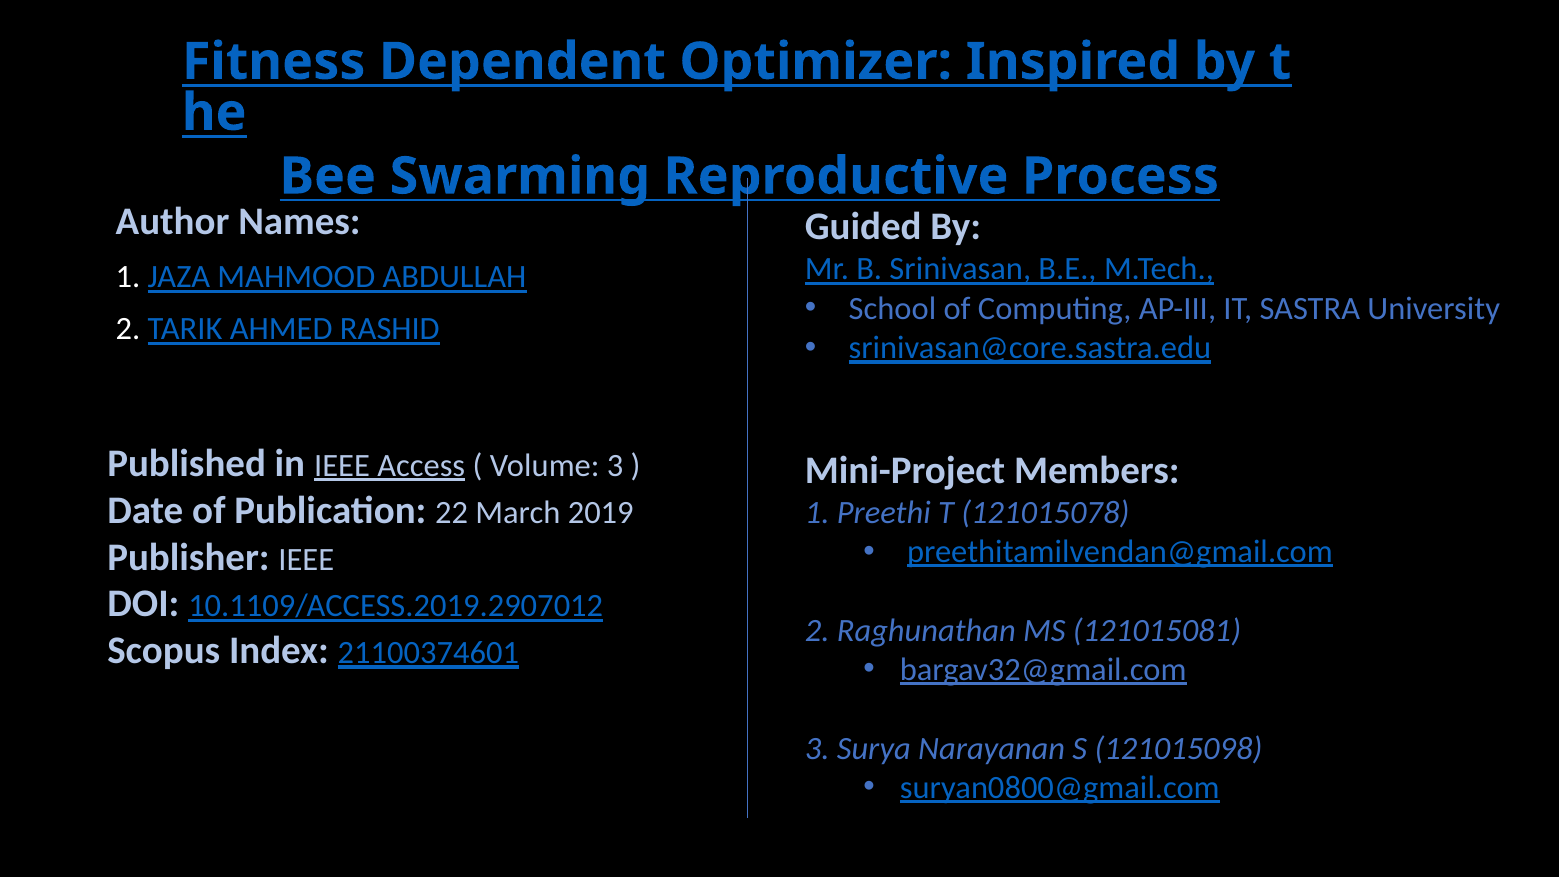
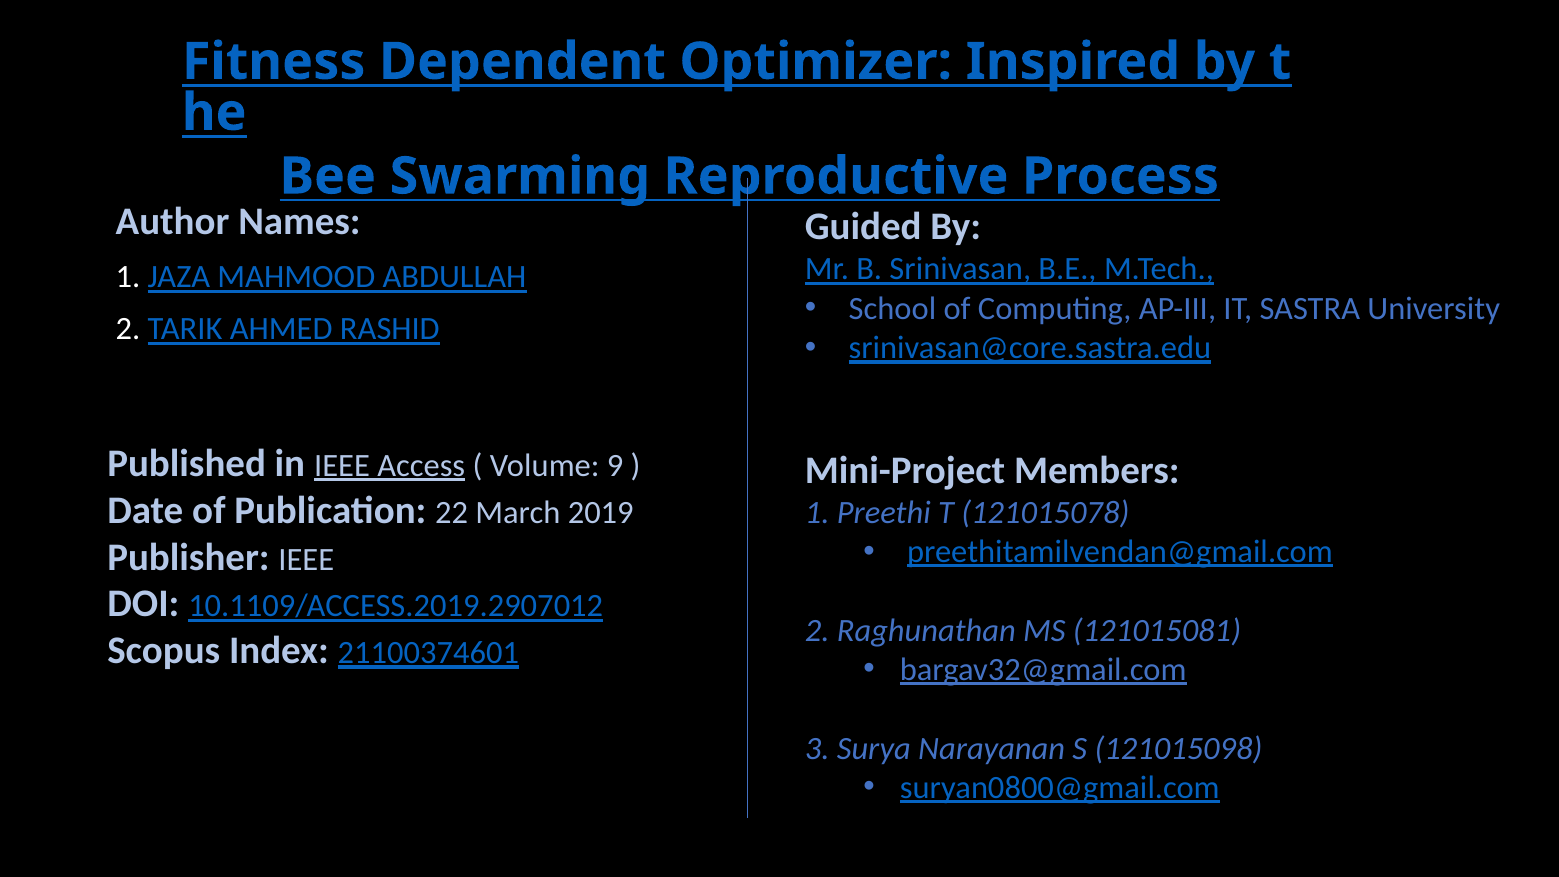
Volume 3: 3 -> 9 (615, 466)
